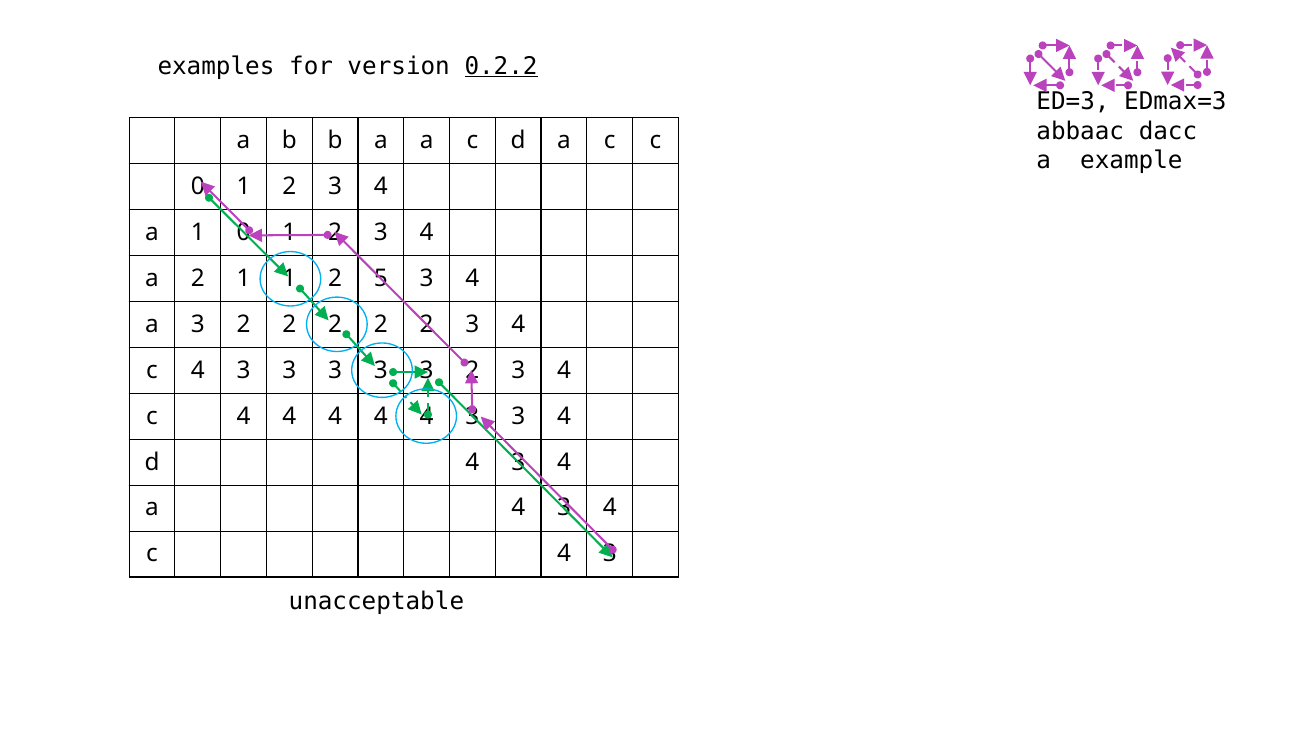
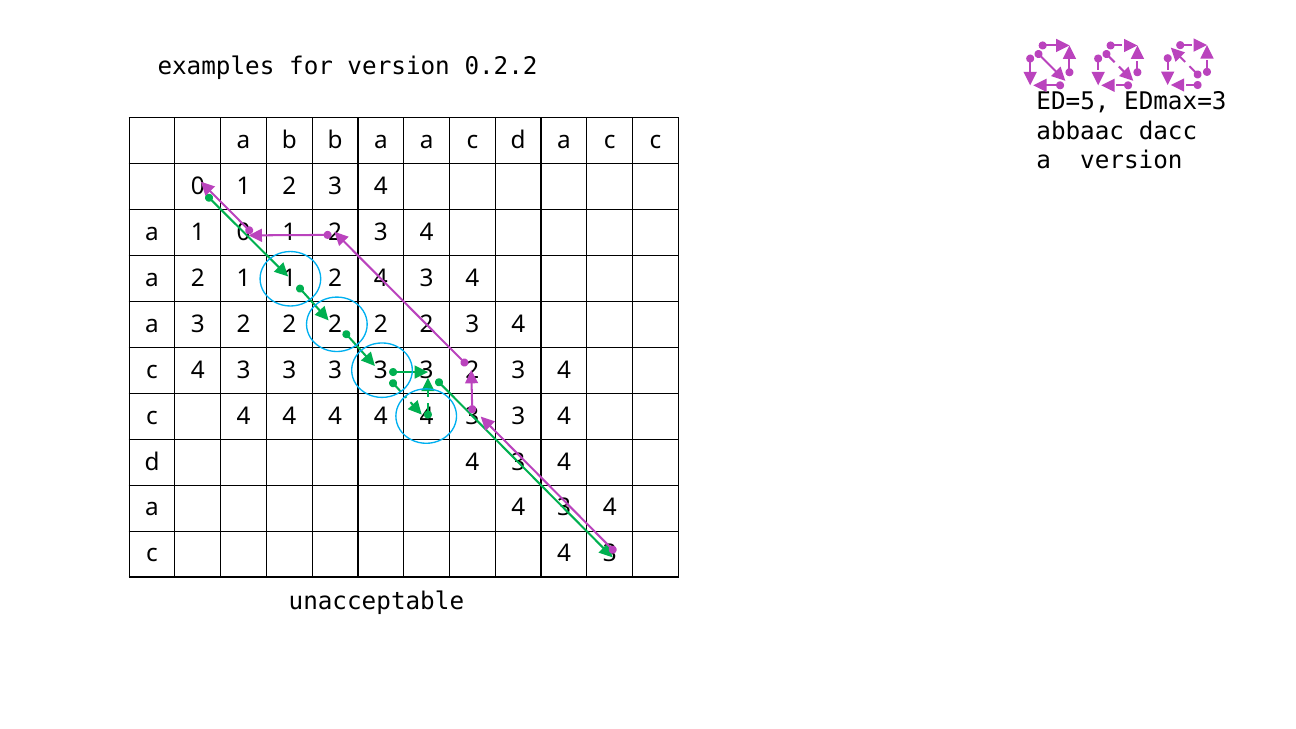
0.2.2 underline: present -> none (501, 66)
ED=3: ED=3 -> ED=5 (1073, 102)
a example: example -> version (1131, 160)
2 5: 5 -> 4 (381, 278)
